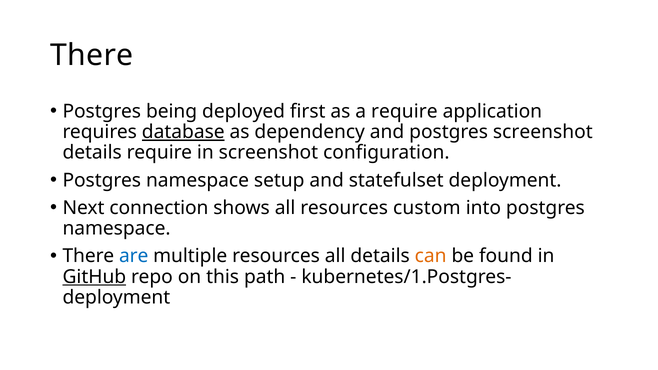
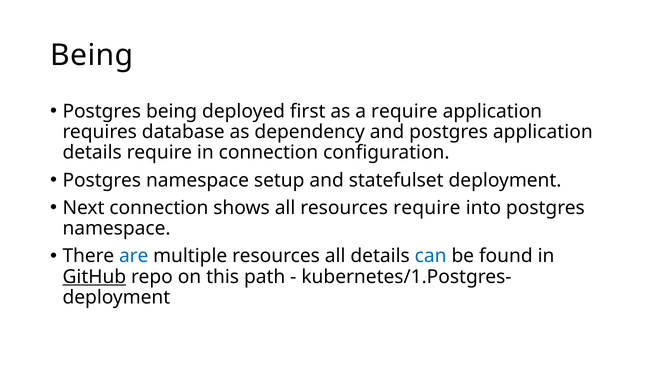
There: There -> Being (92, 55)
database underline: present -> none (183, 132)
postgres screenshot: screenshot -> application (543, 132)
in screenshot: screenshot -> connection (268, 153)
resources custom: custom -> require (427, 208)
can colour: orange -> blue (431, 256)
